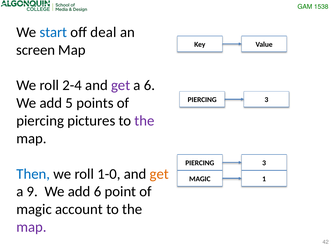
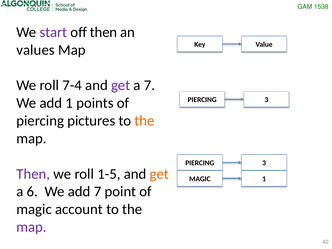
start colour: blue -> purple (53, 32)
off deal: deal -> then (104, 32)
screen: screen -> values (36, 50)
2-4: 2-4 -> 7-4 (72, 85)
a 6: 6 -> 7 (149, 85)
add 5: 5 -> 1 (69, 103)
the colour: purple -> orange (144, 121)
Then colour: blue -> purple (33, 174)
1-0: 1-0 -> 1-5 (109, 174)
9: 9 -> 6 (32, 192)
add 6: 6 -> 7 (98, 192)
